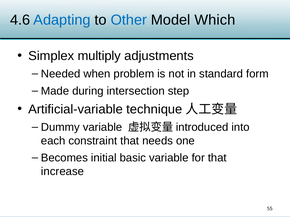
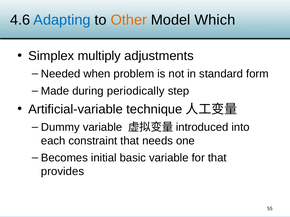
Other colour: blue -> orange (129, 20)
intersection: intersection -> periodically (136, 91)
increase: increase -> provides (63, 172)
